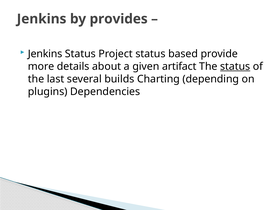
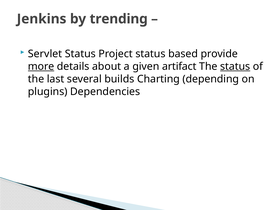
provides: provides -> trending (119, 19)
Jenkins: Jenkins -> Servlet (45, 54)
more underline: none -> present (41, 66)
